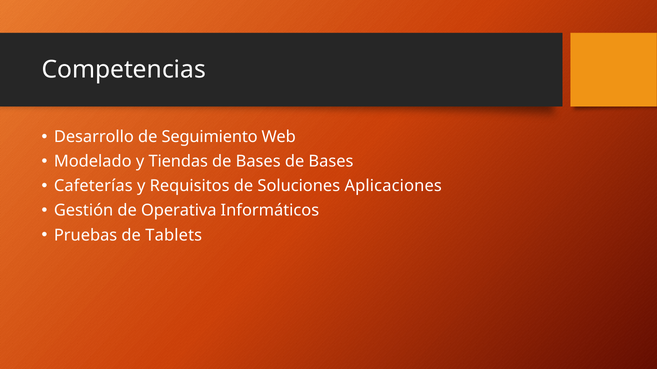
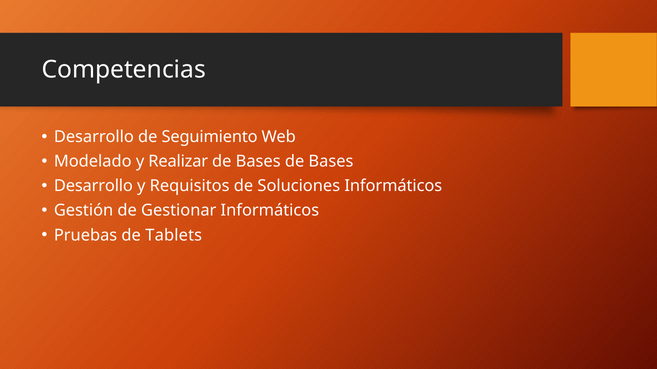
Tiendas: Tiendas -> Realizar (178, 162)
Cafeterías: Cafeterías -> Desarrollo (93, 186)
Soluciones Aplicaciones: Aplicaciones -> Informáticos (393, 186)
Operativa: Operativa -> Gestionar (179, 211)
